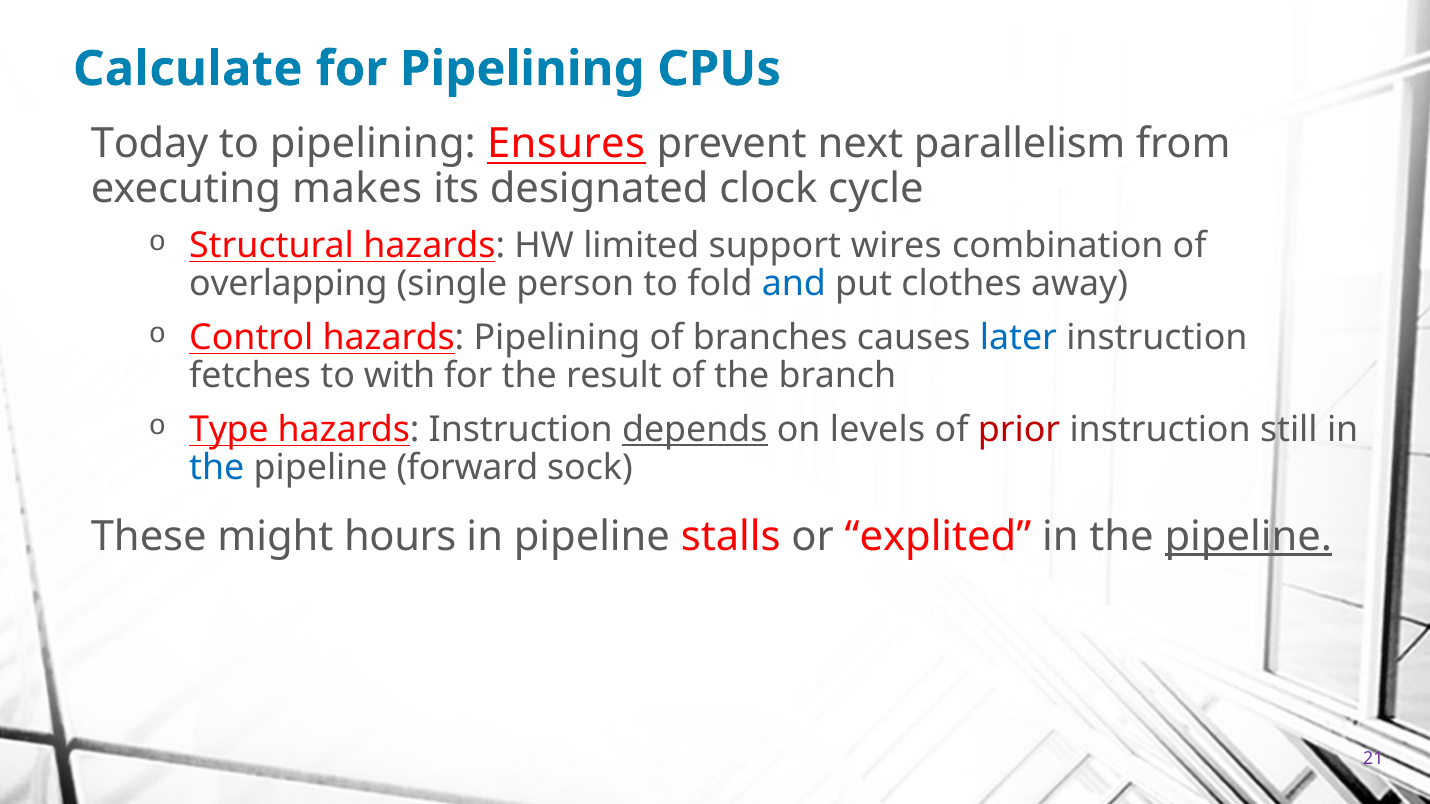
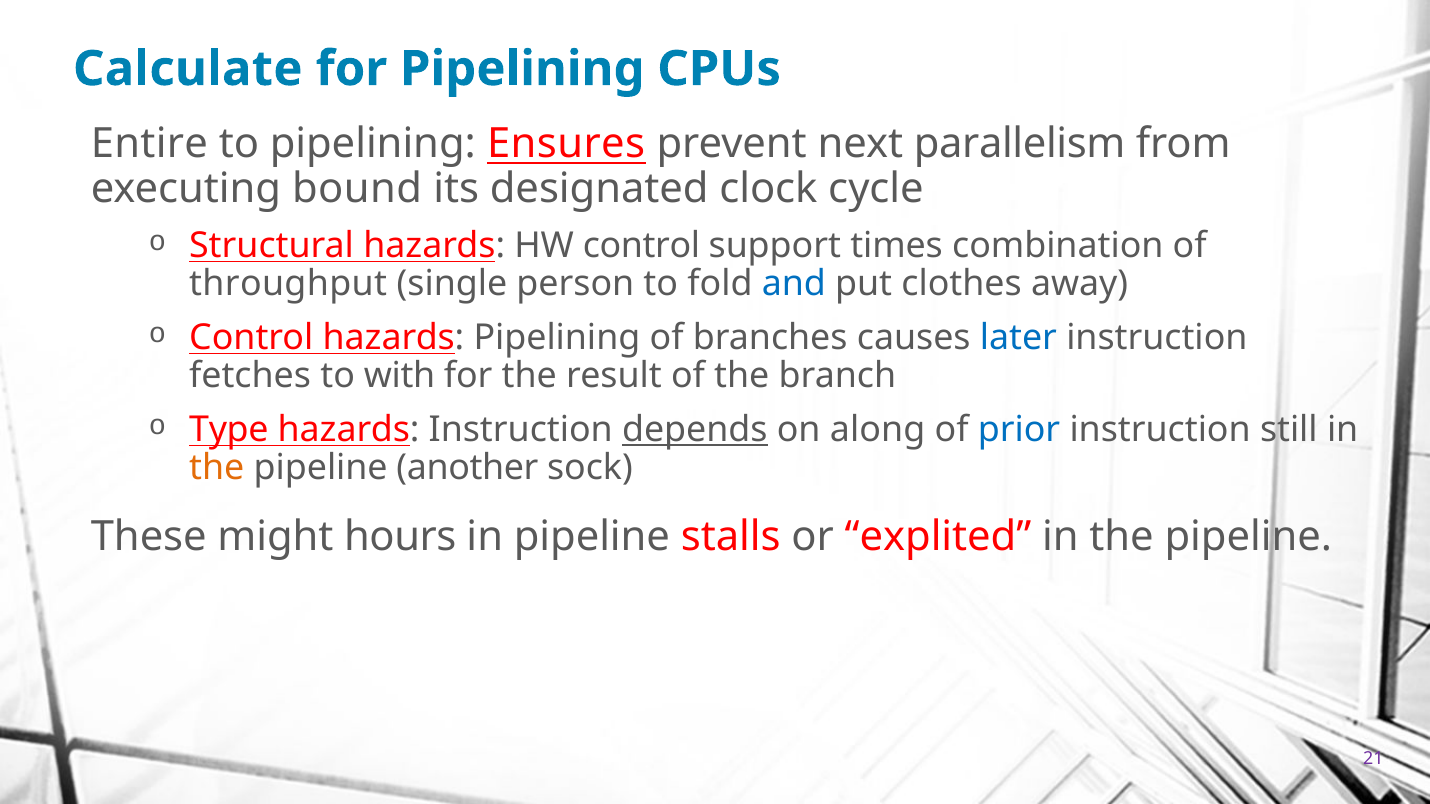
Today: Today -> Entire (149, 144)
makes: makes -> bound (357, 189)
HW limited: limited -> control (641, 245)
wires: wires -> times (897, 245)
overlapping: overlapping -> throughput (288, 284)
levels: levels -> along (878, 430)
prior colour: red -> blue (1019, 430)
the colour: blue -> orange (217, 468)
forward: forward -> another (467, 468)
pipeline underline: present -> none (1248, 537)
